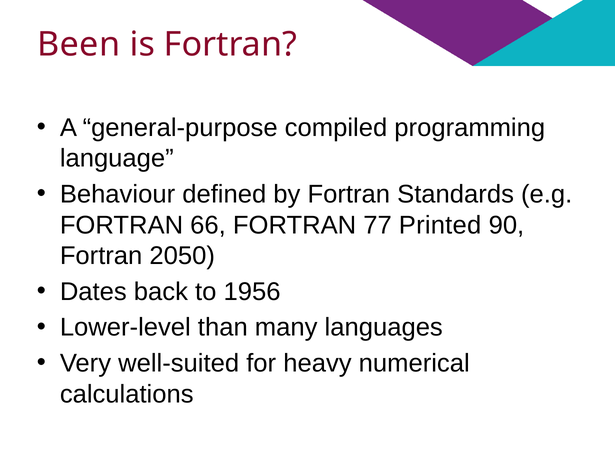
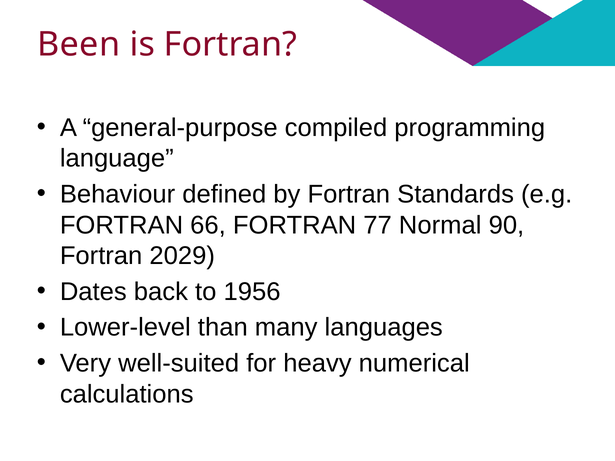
Printed: Printed -> Normal (440, 225)
2050: 2050 -> 2029 (182, 256)
